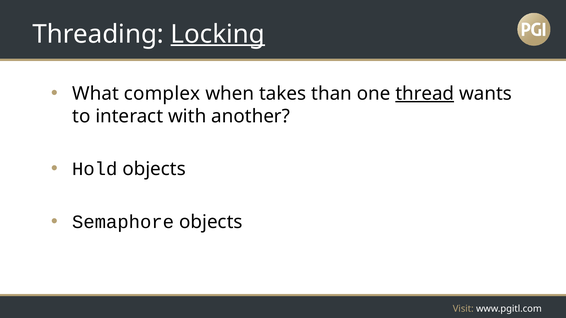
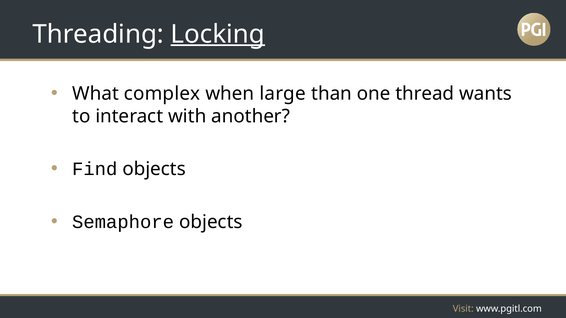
takes: takes -> large (283, 94)
thread underline: present -> none (425, 94)
Hold: Hold -> Find (95, 169)
